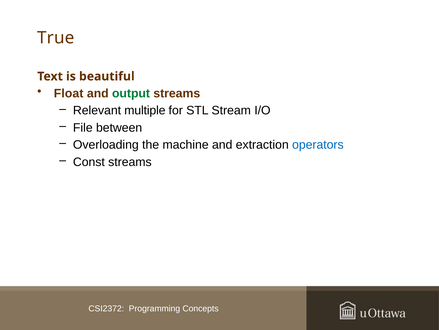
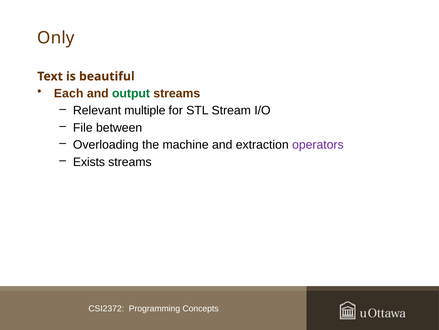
True: True -> Only (56, 38)
Float: Float -> Each (69, 93)
operators colour: blue -> purple (318, 145)
Const: Const -> Exists (89, 162)
